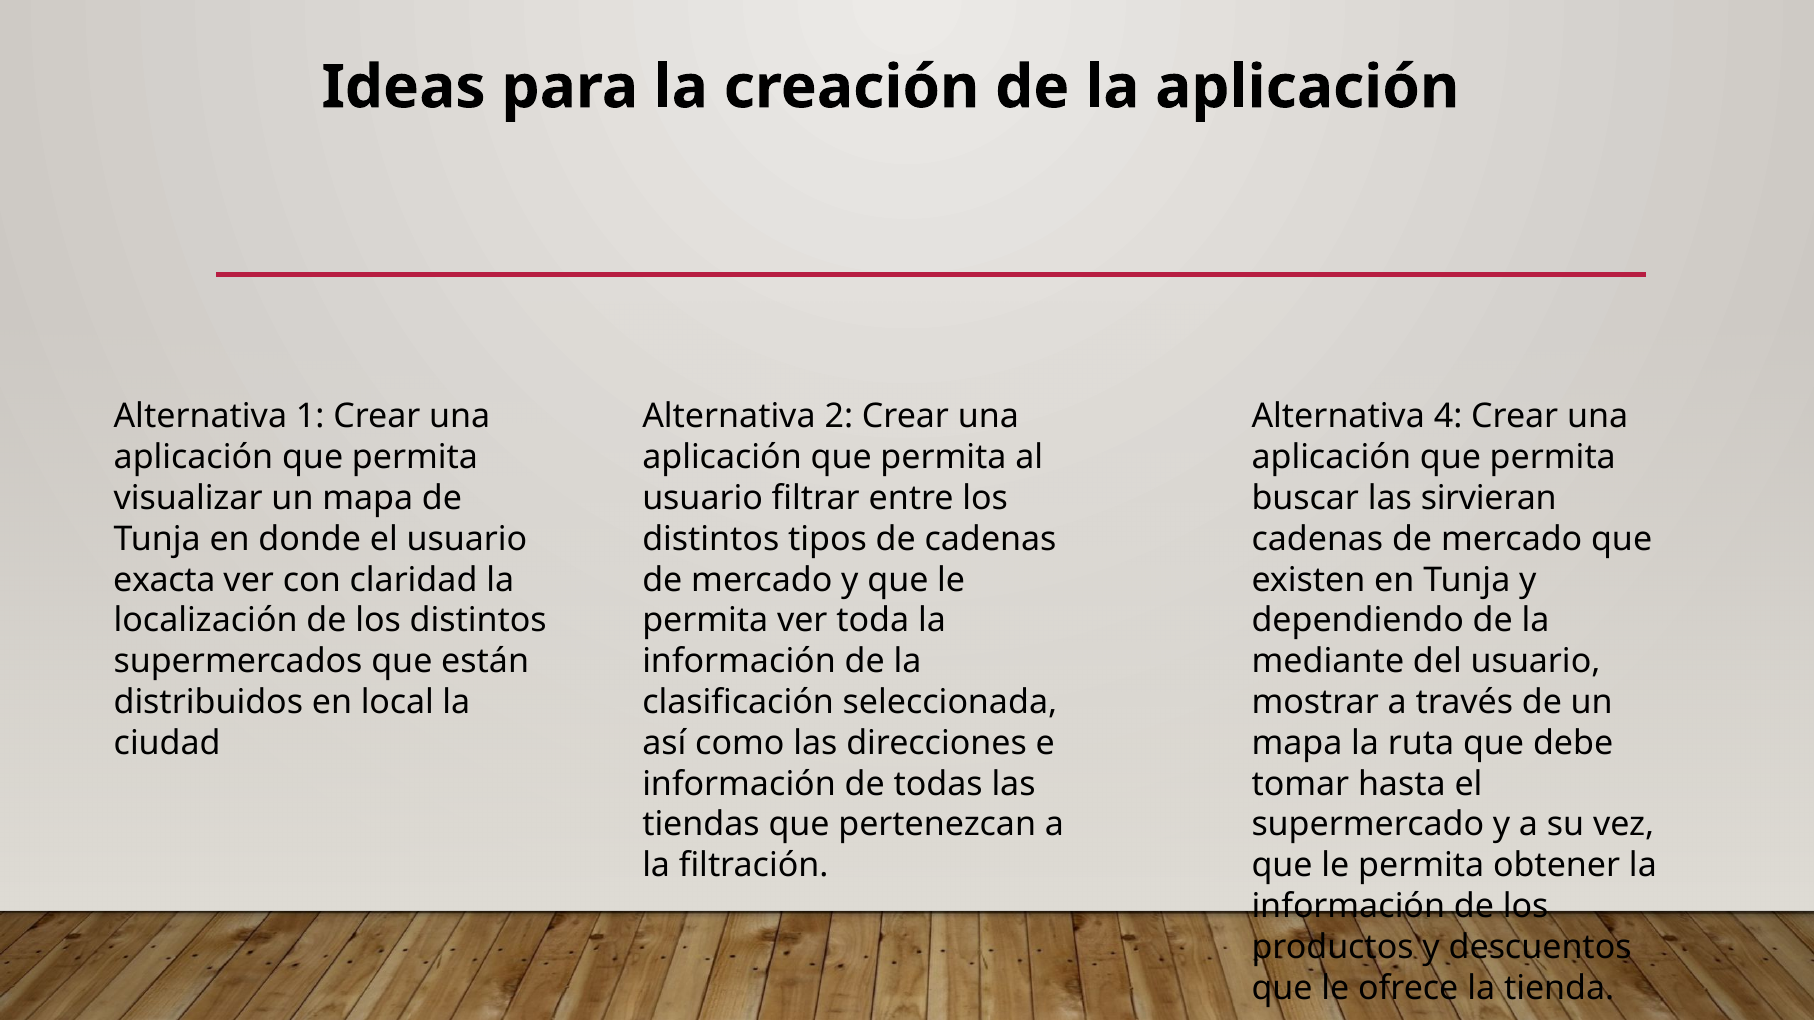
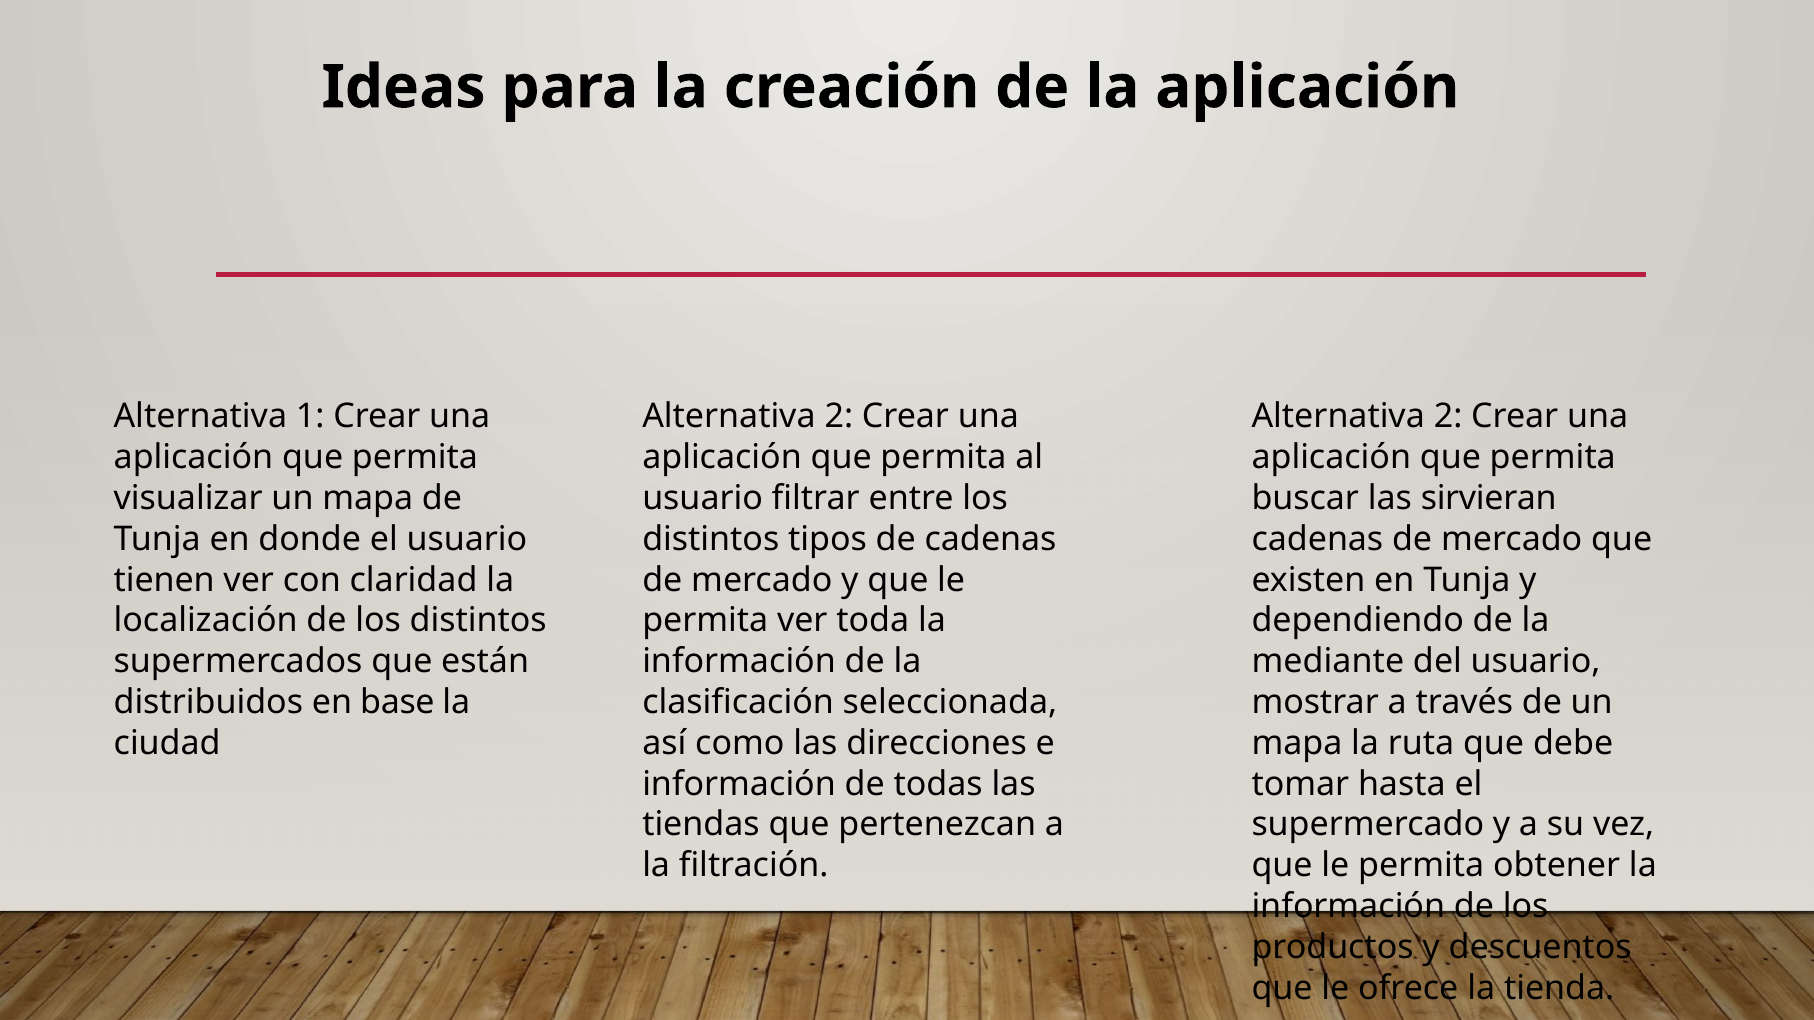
4: 4 -> 2 (1448, 417)
exacta: exacta -> tienen (164, 580)
local: local -> base (397, 703)
